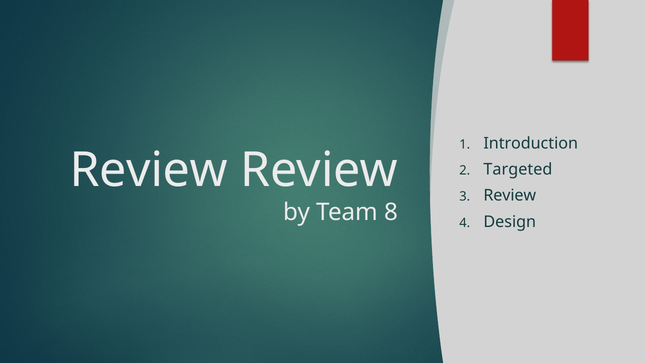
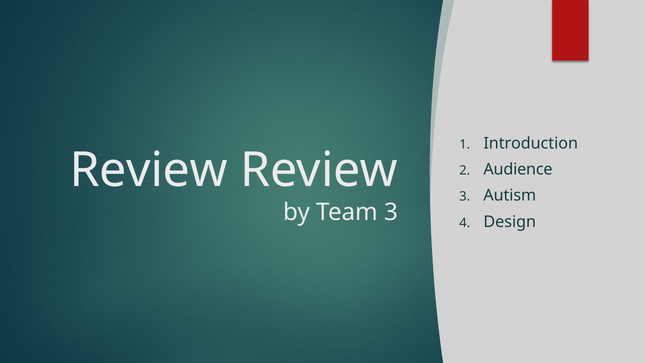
Targeted: Targeted -> Audience (518, 169)
Review: Review -> Autism (510, 196)
Team 8: 8 -> 3 (391, 212)
